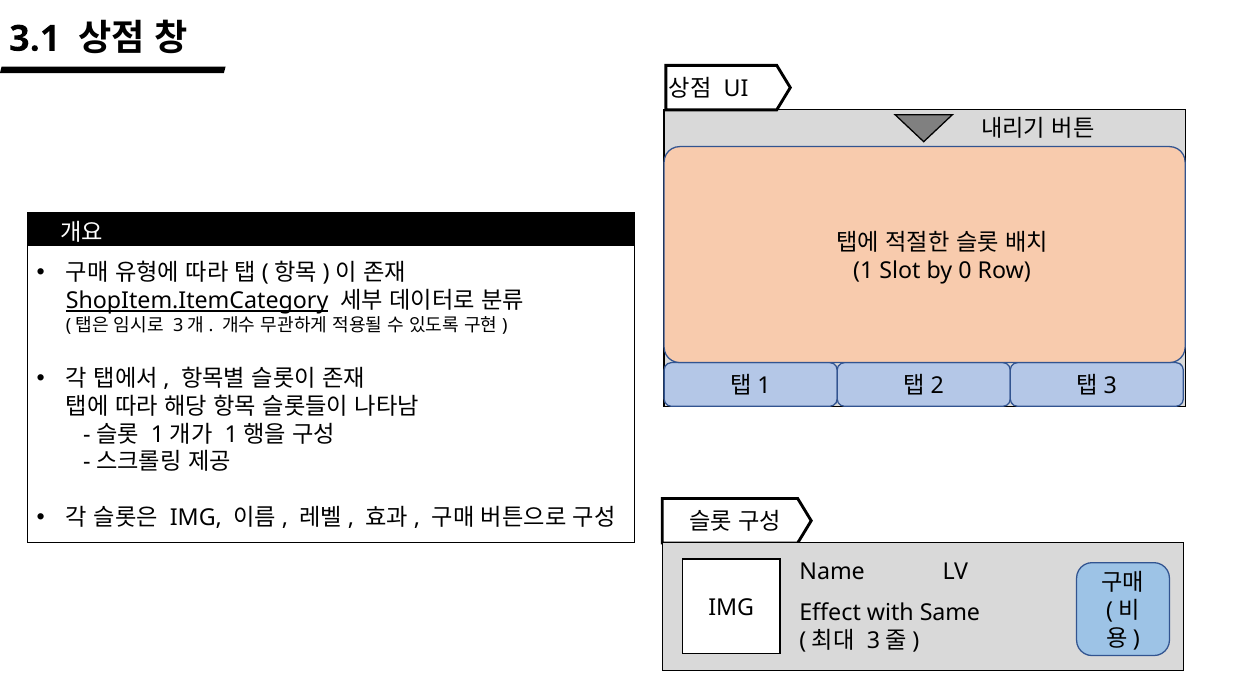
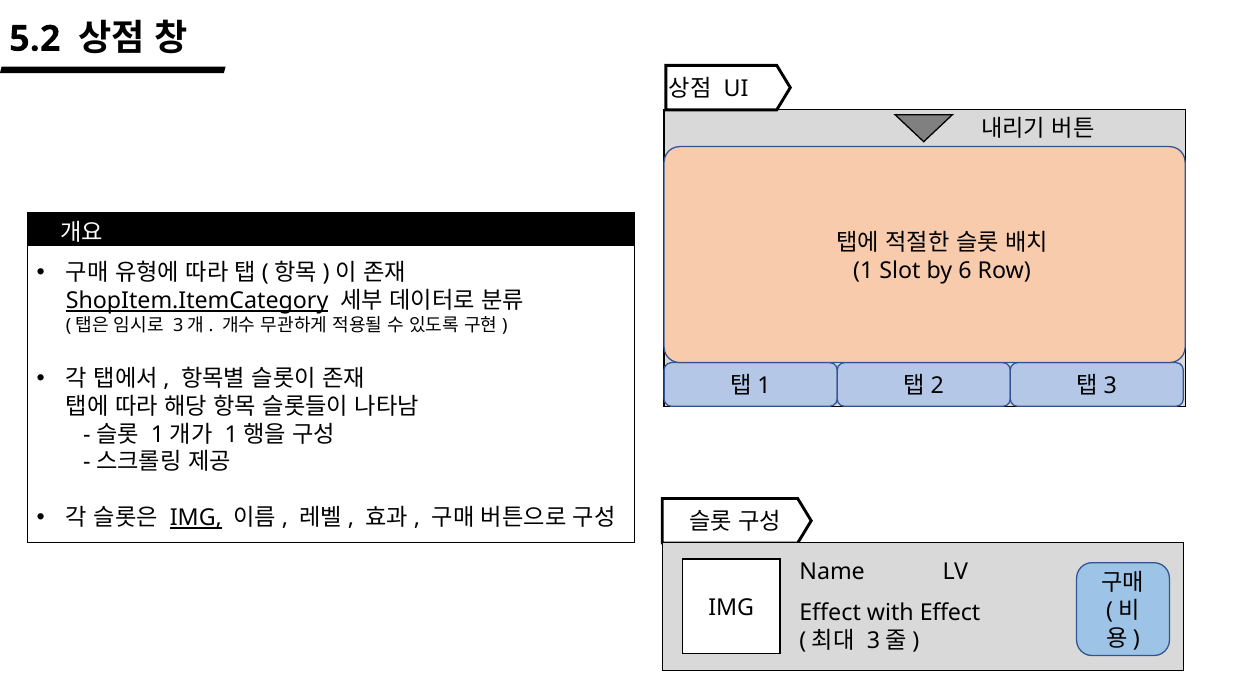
3.1: 3.1 -> 5.2 (35, 39)
0: 0 -> 6 (965, 271)
IMG underline: none -> present (196, 518)
with Same: Same -> Effect (950, 613)
